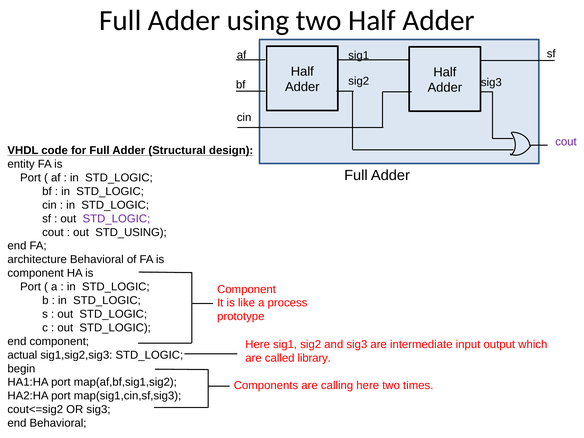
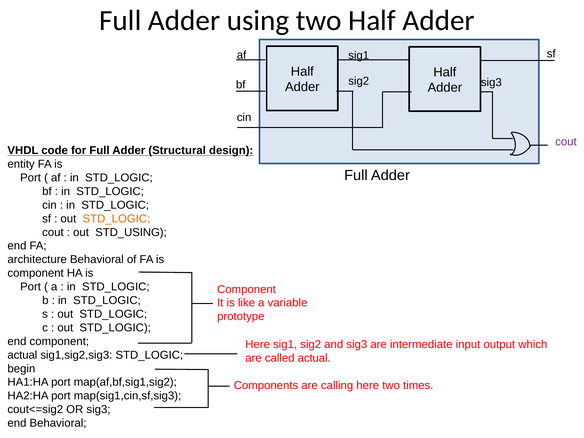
STD_LOGIC colour: purple -> orange (116, 219)
process: process -> variable (288, 303)
called library: library -> actual (314, 358)
